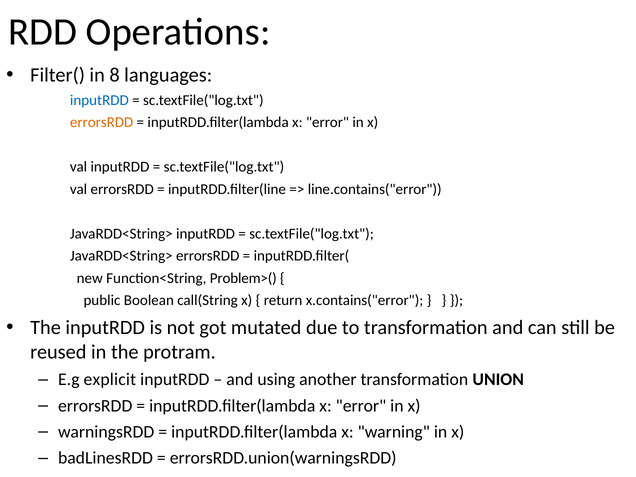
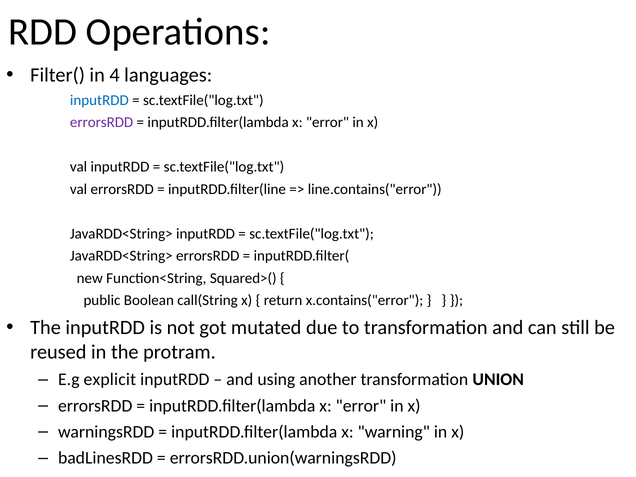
8: 8 -> 4 (115, 75)
errorsRDD colour: orange -> purple (102, 122)
Problem>(: Problem>( -> Squared>( (243, 278)
